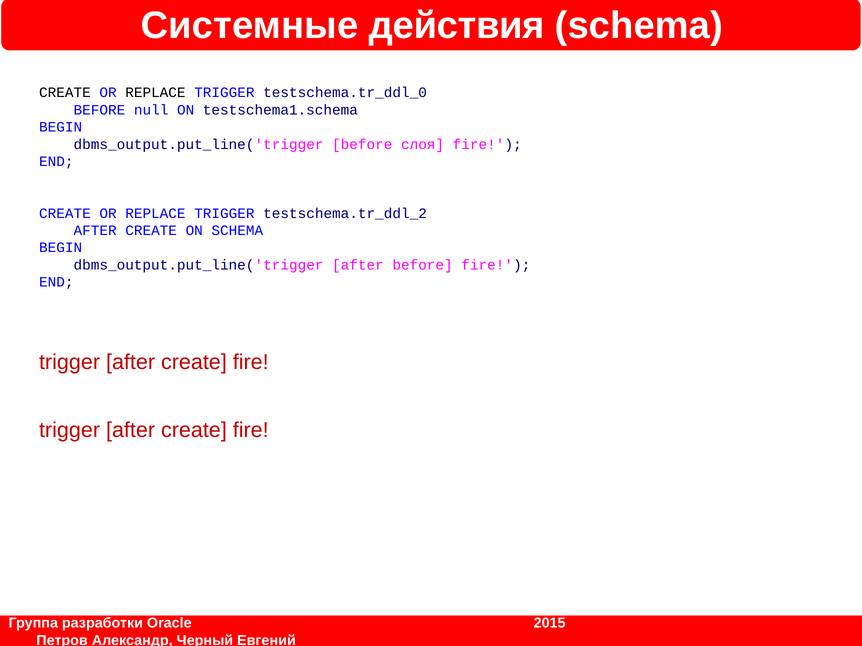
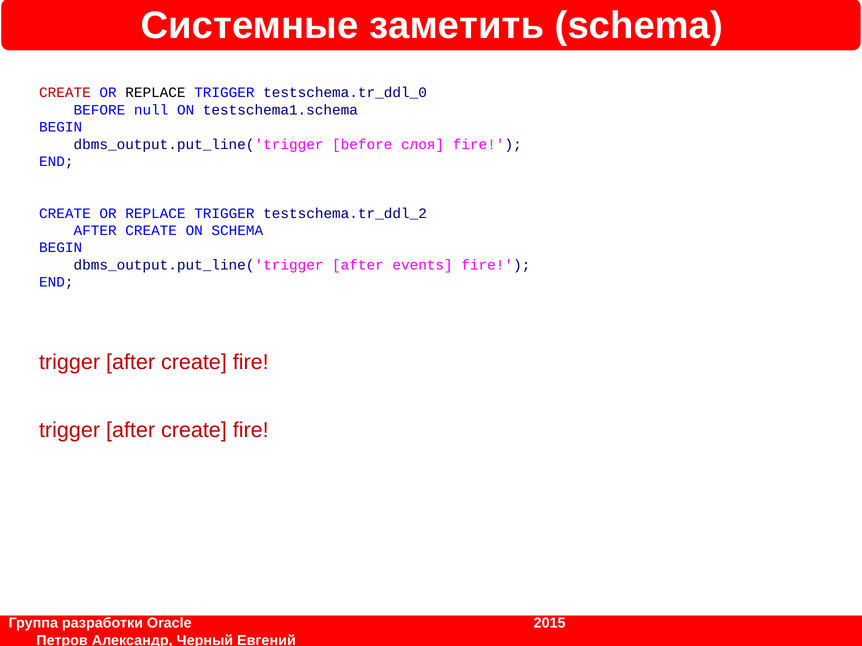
действия: действия -> заметить (457, 26)
CREATE colour: black -> red (65, 93)
after before: before -> events (423, 265)
